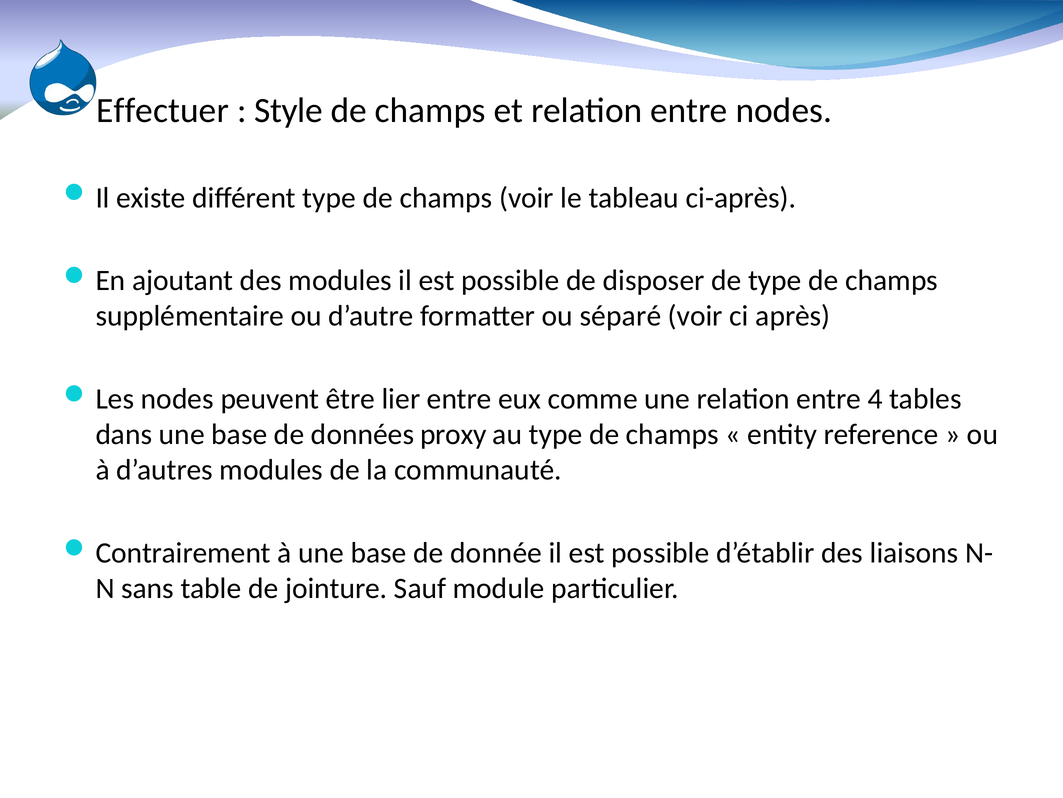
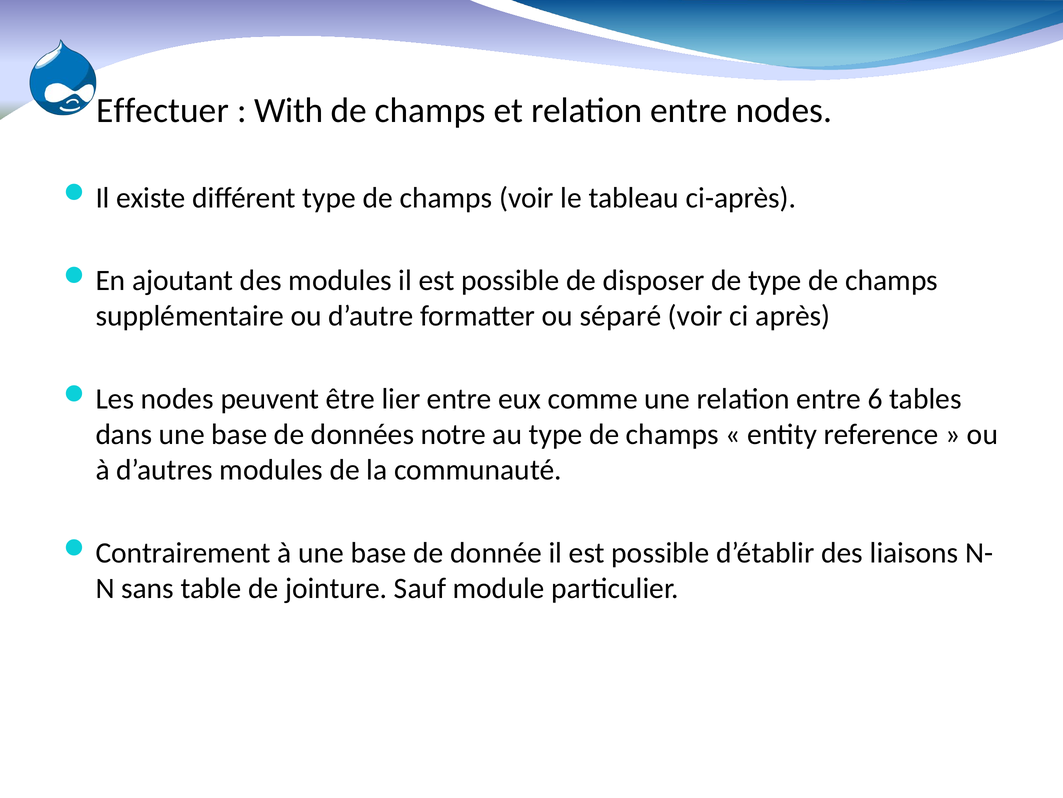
Style: Style -> With (289, 111)
4: 4 -> 6 (875, 399)
proxy: proxy -> notre (453, 434)
